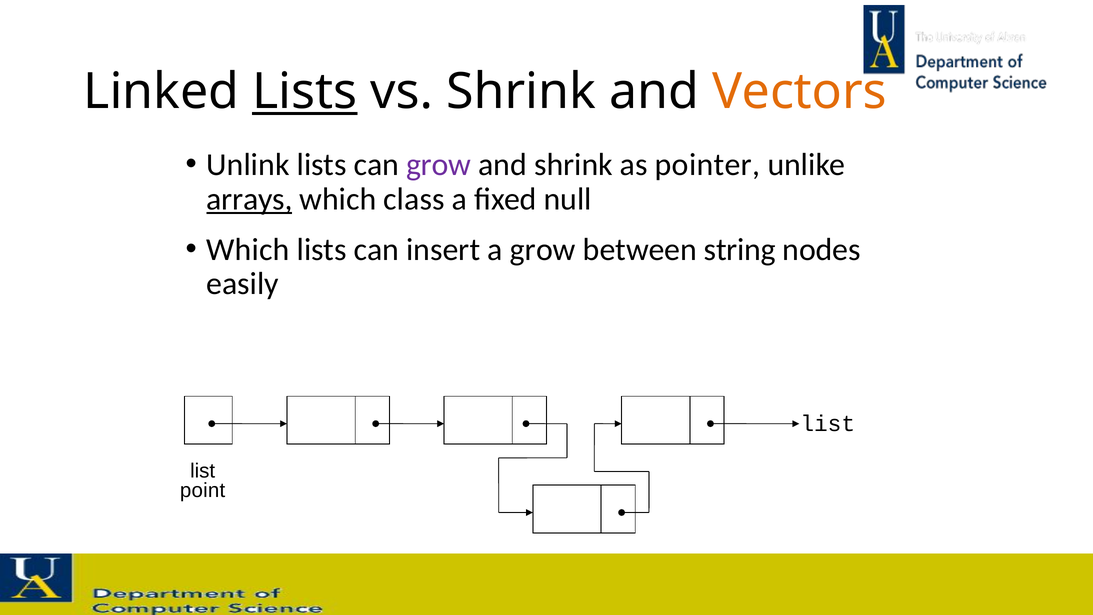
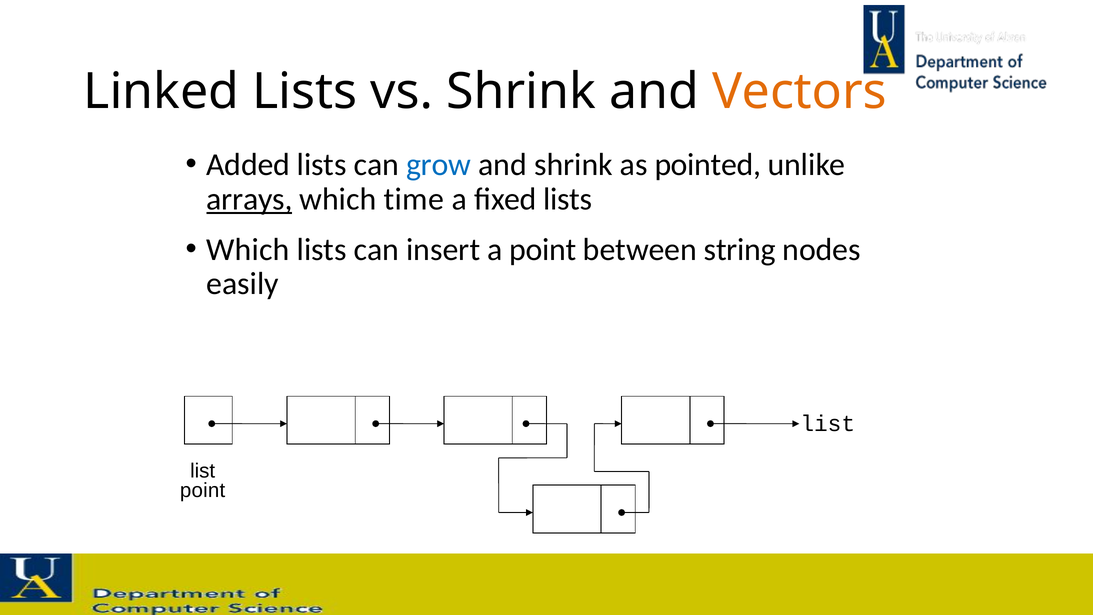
Lists underline: present -> none (305, 92)
Unlink: Unlink -> Added (248, 165)
grow colour: purple -> blue (439, 165)
pointer: pointer -> pointed (708, 165)
class: class -> time (414, 199)
fixed null: null -> lists (568, 199)
a grow: grow -> point (543, 249)
